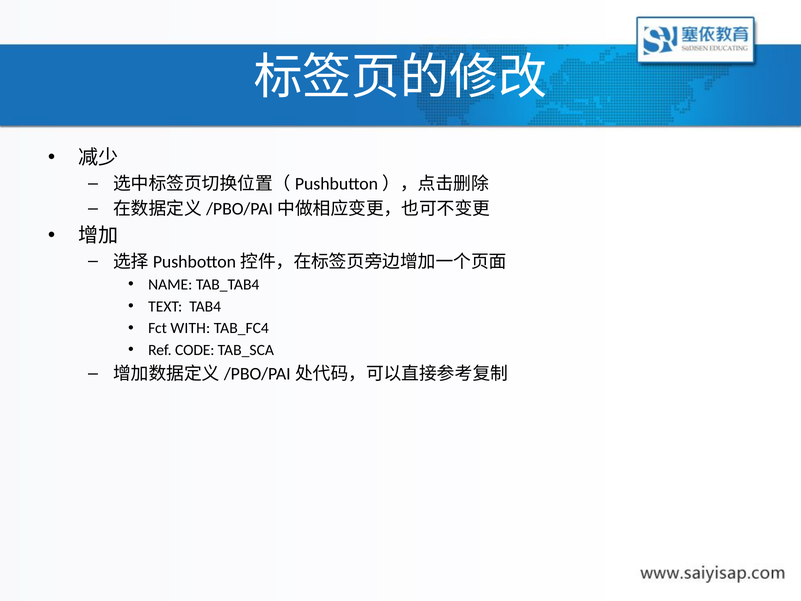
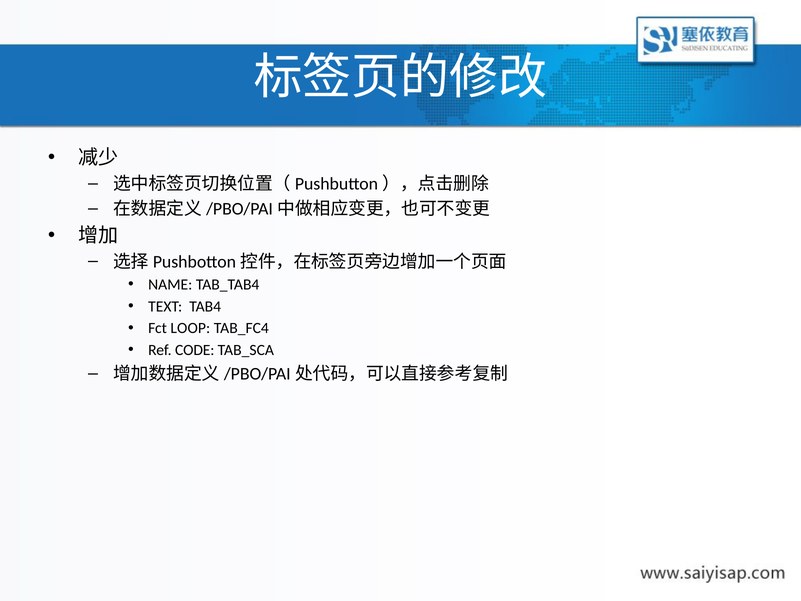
WITH: WITH -> LOOP (190, 328)
